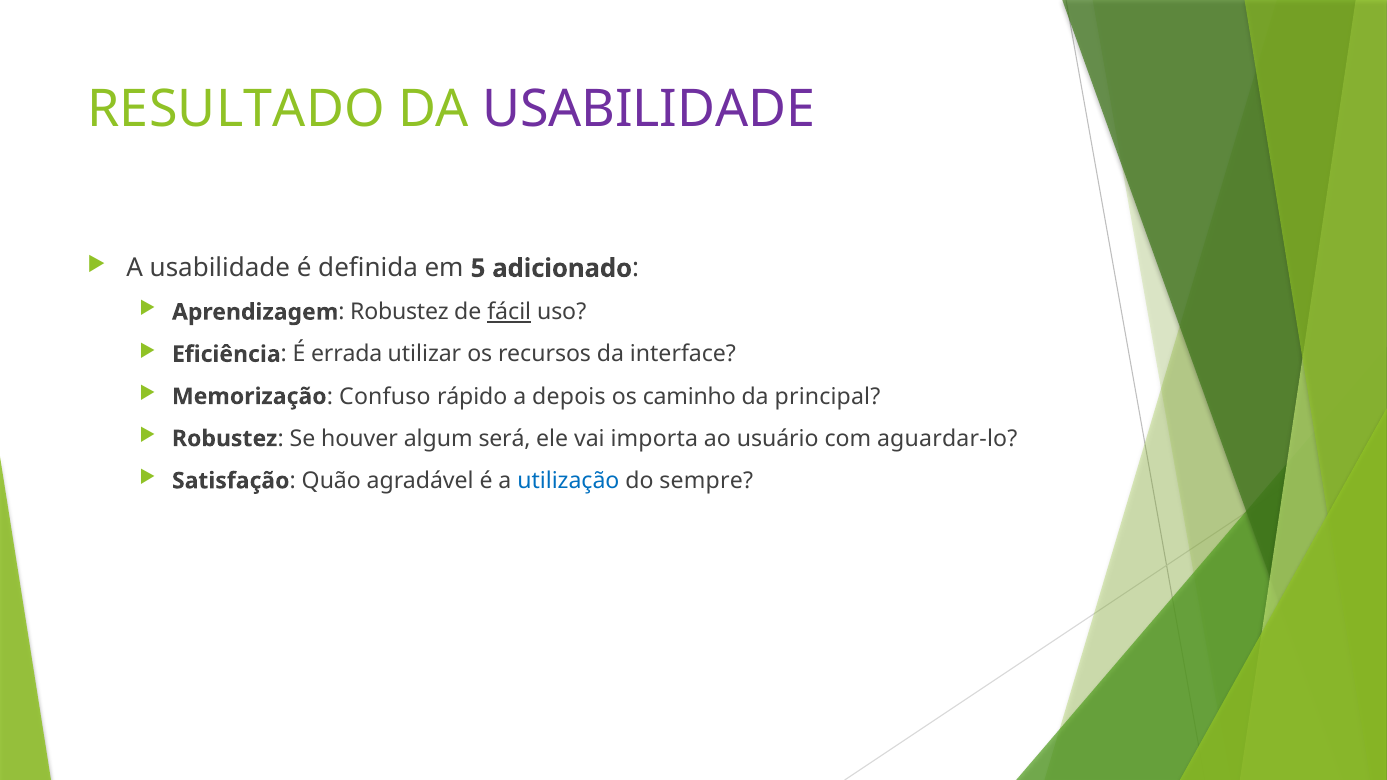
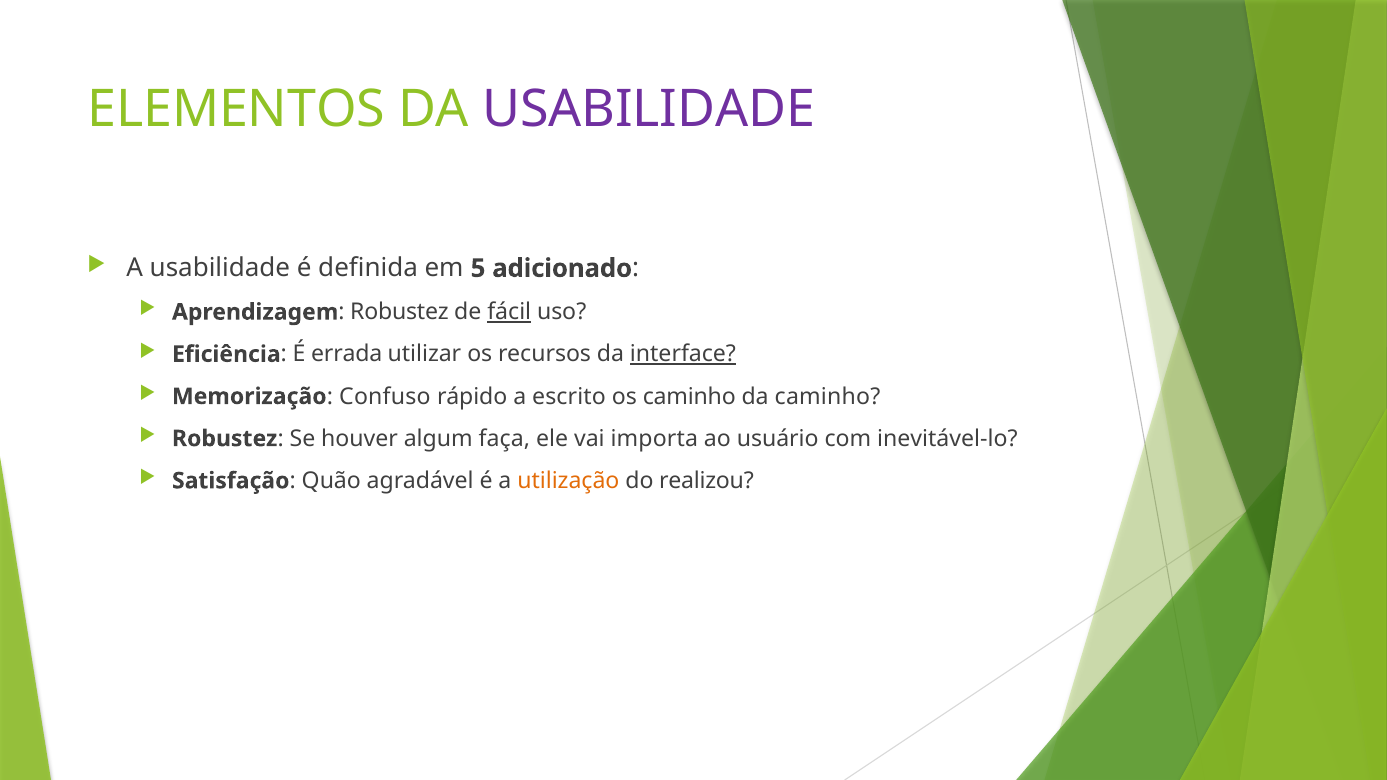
RESULTADO: RESULTADO -> ELEMENTOS (236, 109)
interface underline: none -> present (683, 354)
depois: depois -> escrito (569, 397)
da principal: principal -> caminho (828, 397)
será: será -> faça (504, 439)
aguardar-lo: aguardar-lo -> inevitável-lo (947, 439)
utilização colour: blue -> orange (568, 481)
sempre: sempre -> realizou (706, 481)
